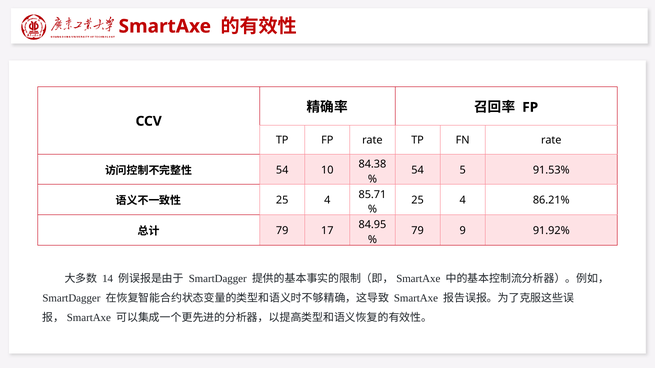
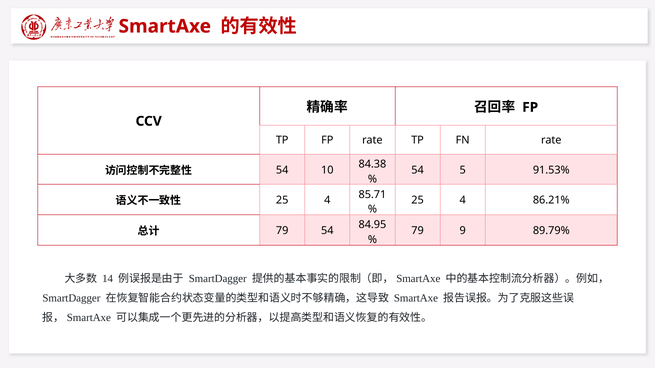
79 17: 17 -> 54 (327, 231)
91.92%: 91.92% -> 89.79% (551, 231)
